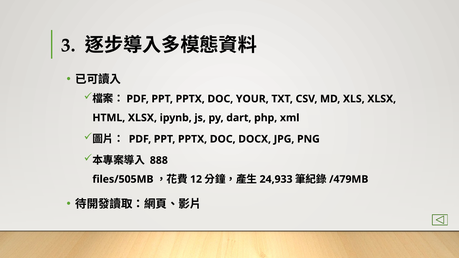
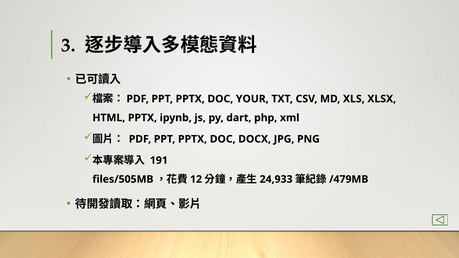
HTML XLSX: XLSX -> PPTX (143, 118)
888: 888 -> 191 (159, 160)
